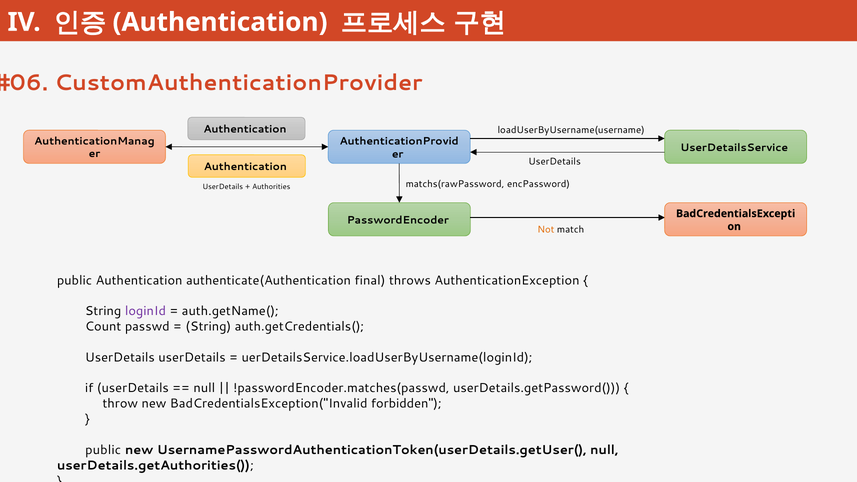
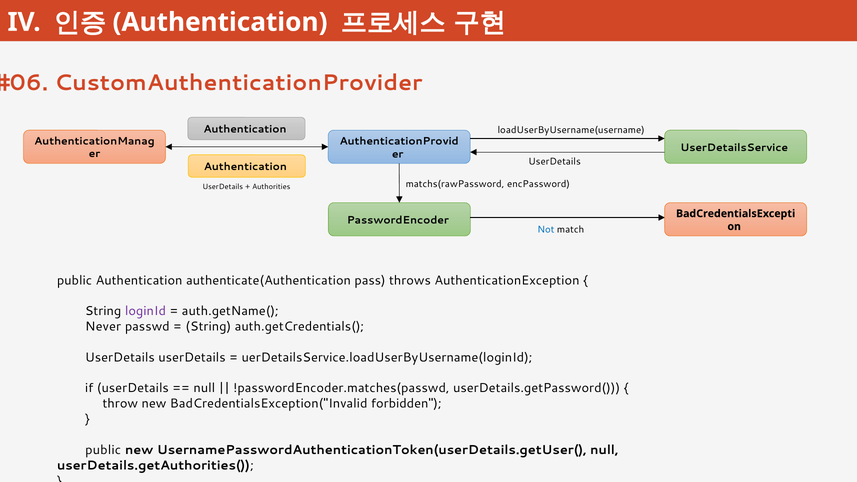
Not colour: orange -> blue (546, 229)
final: final -> pass (370, 280)
Count: Count -> Never (103, 327)
